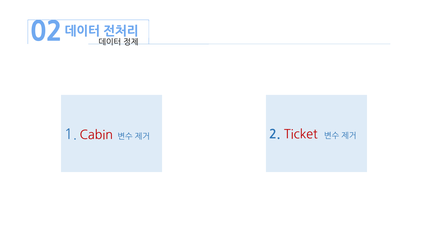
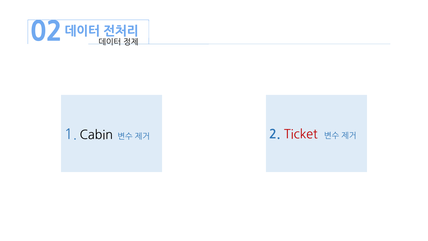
Cabin colour: red -> black (96, 135)
